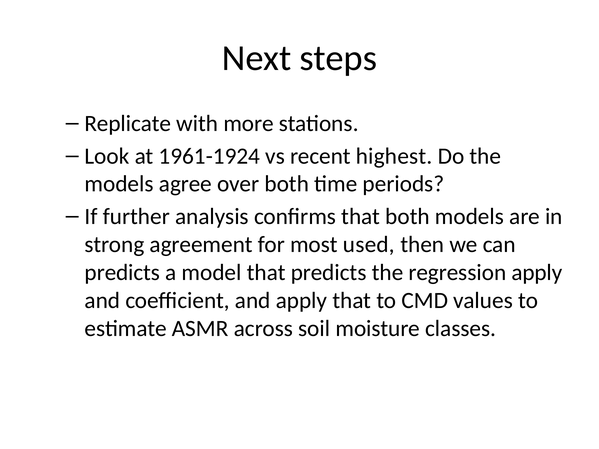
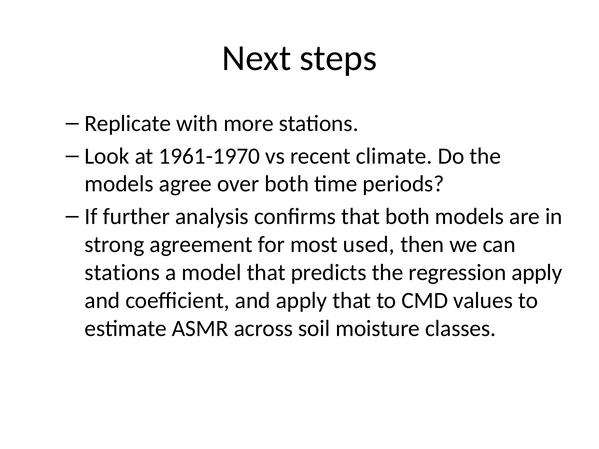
1961-1924: 1961-1924 -> 1961-1970 (209, 156)
highest: highest -> climate (394, 156)
predicts: predicts -> stations (122, 273)
